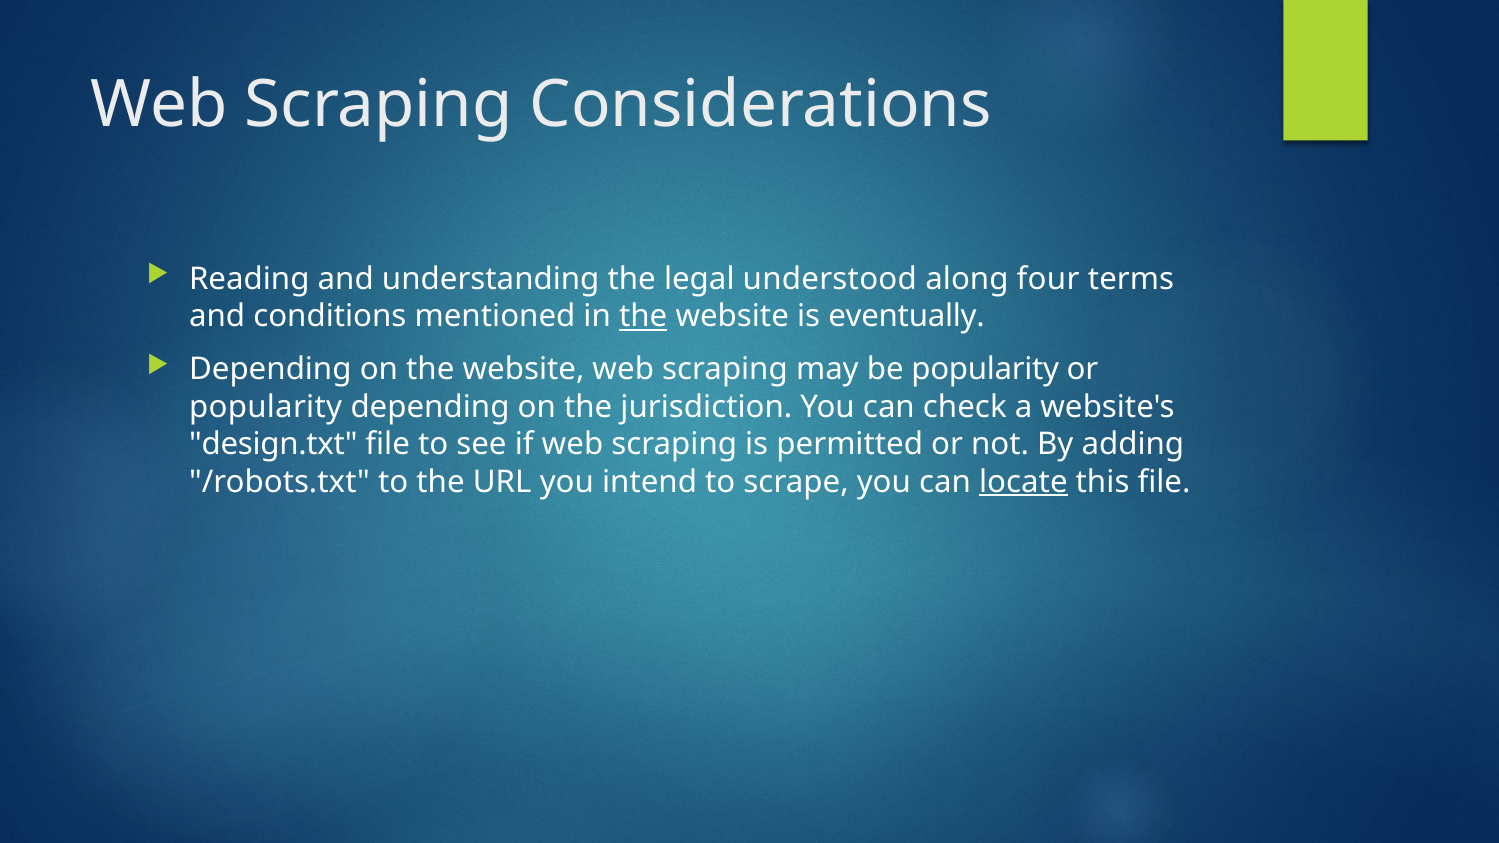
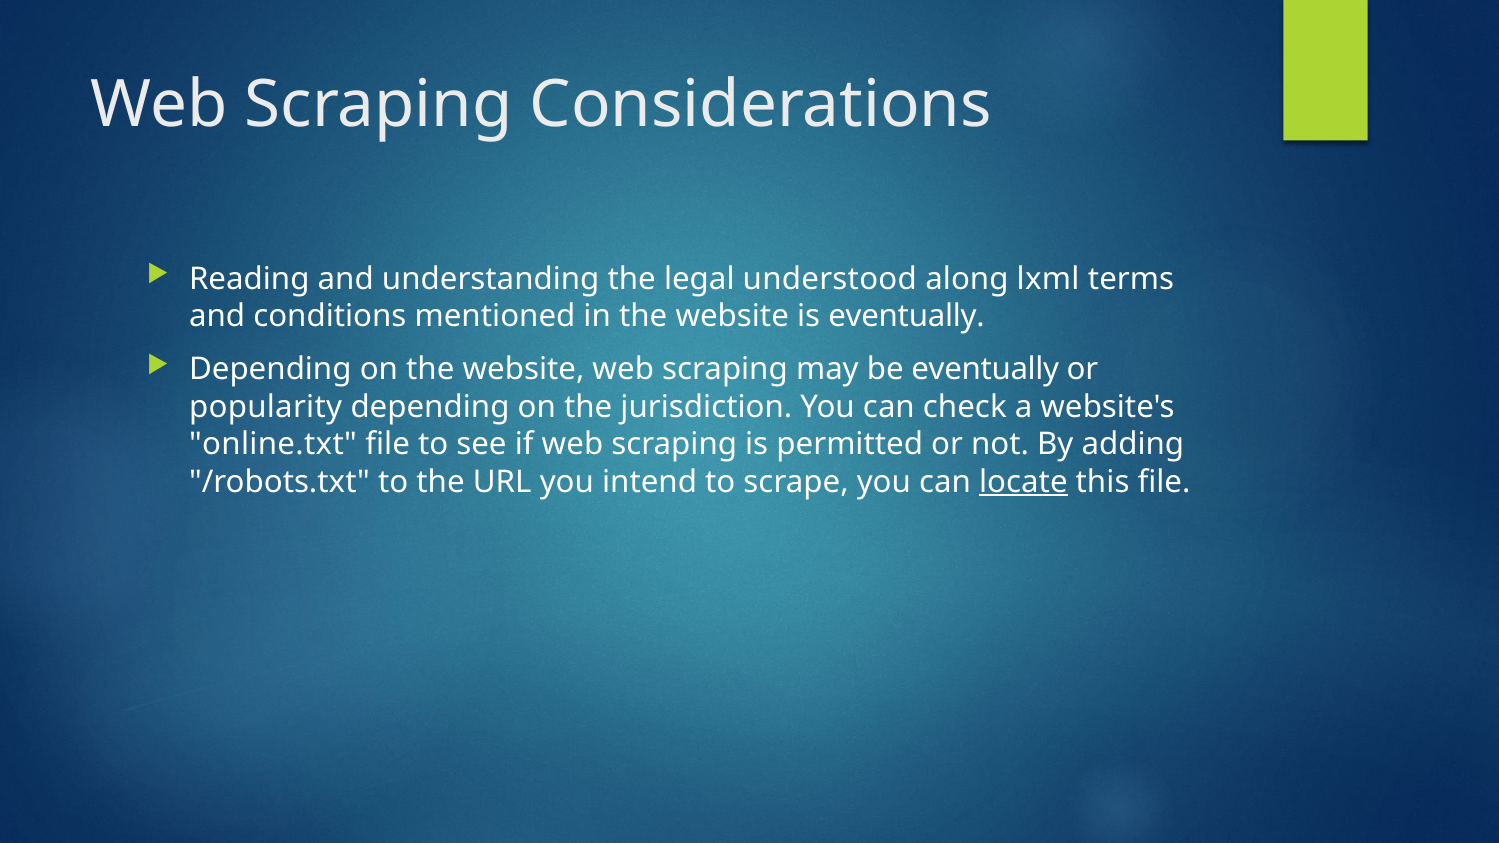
four: four -> lxml (1048, 279)
the underline: present -> none (643, 316)
be popularity: popularity -> eventually (985, 370)
design.txt: design.txt -> online.txt (273, 445)
